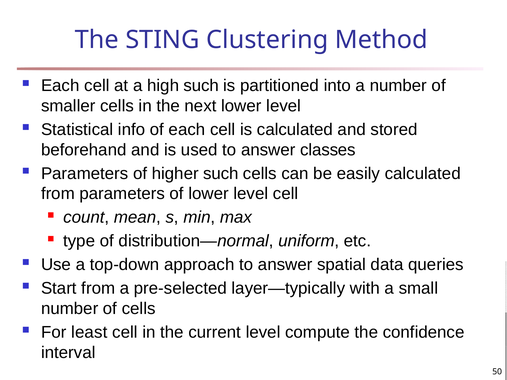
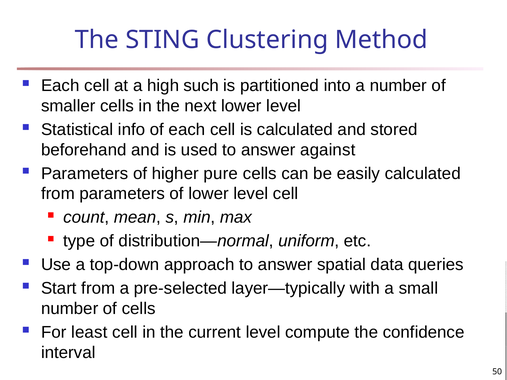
classes: classes -> against (328, 150)
higher such: such -> pure (221, 174)
